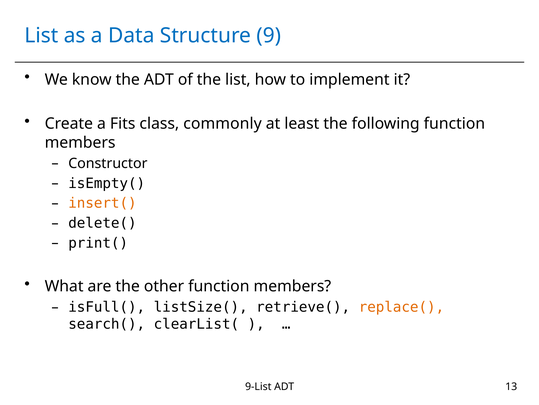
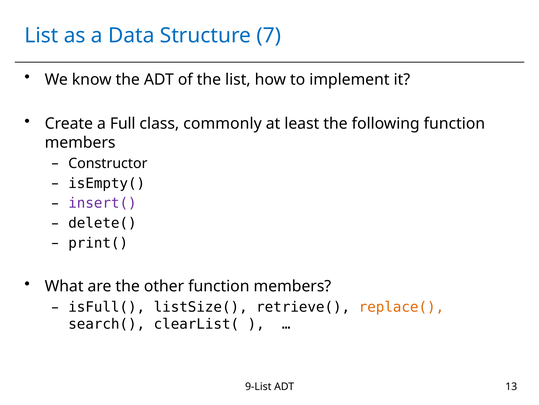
9: 9 -> 7 (269, 36)
Fits: Fits -> Full (123, 124)
insert( colour: orange -> purple (102, 203)
